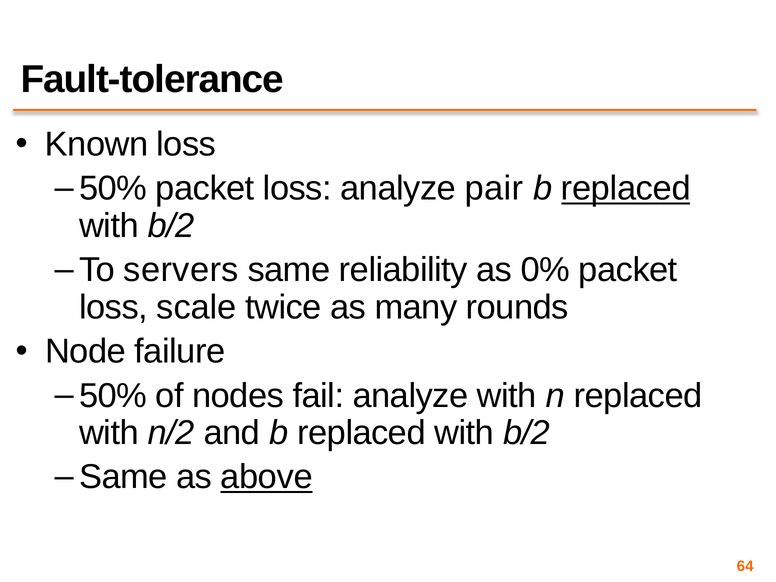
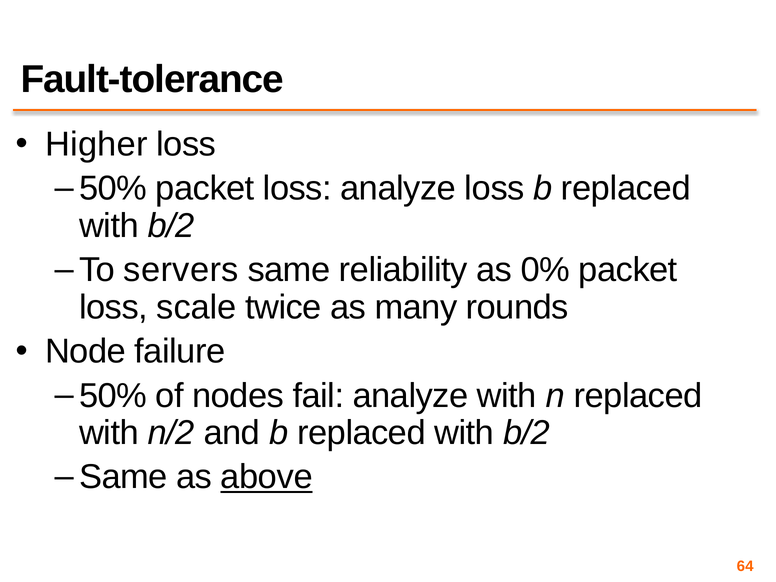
Known: Known -> Higher (96, 144)
analyze pair: pair -> loss (495, 189)
replaced underline: present -> none (626, 189)
